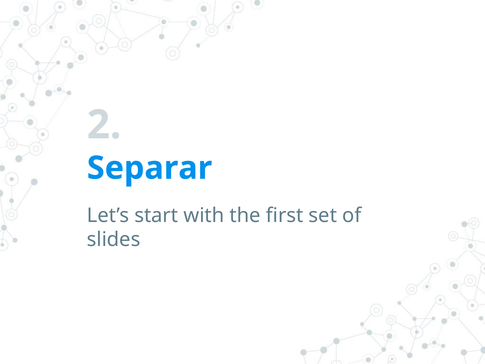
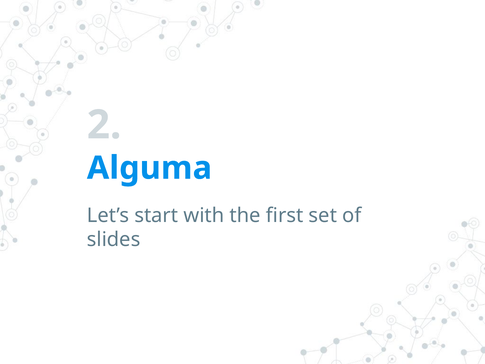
Separar: Separar -> Alguma (149, 168)
